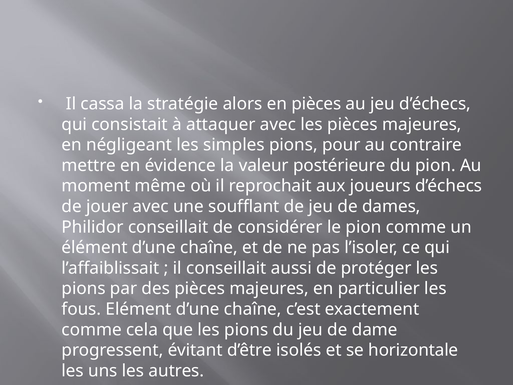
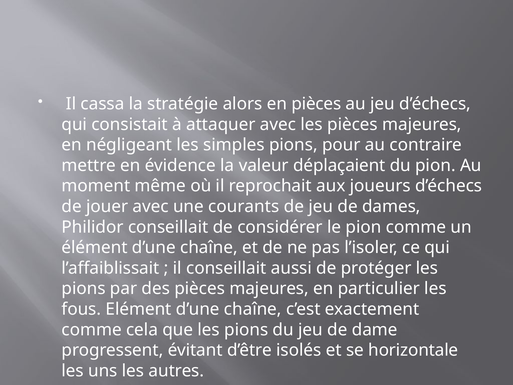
postérieure: postérieure -> déplaçaient (339, 165)
soufflant: soufflant -> courants (244, 206)
